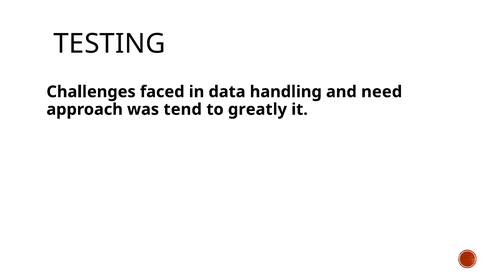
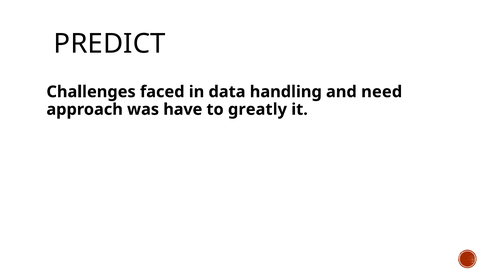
TESTING: TESTING -> PREDICT (110, 44)
tend: tend -> have (183, 110)
